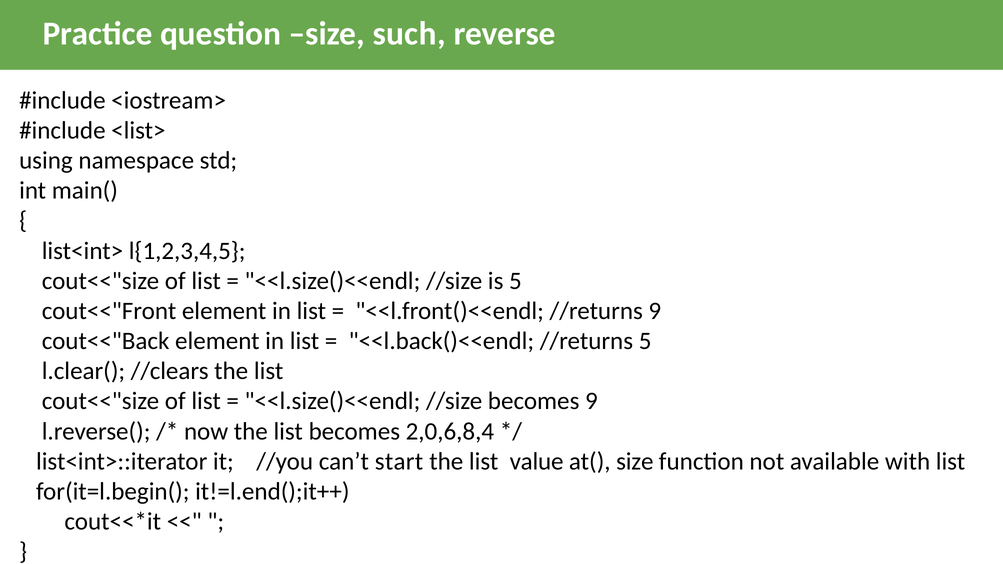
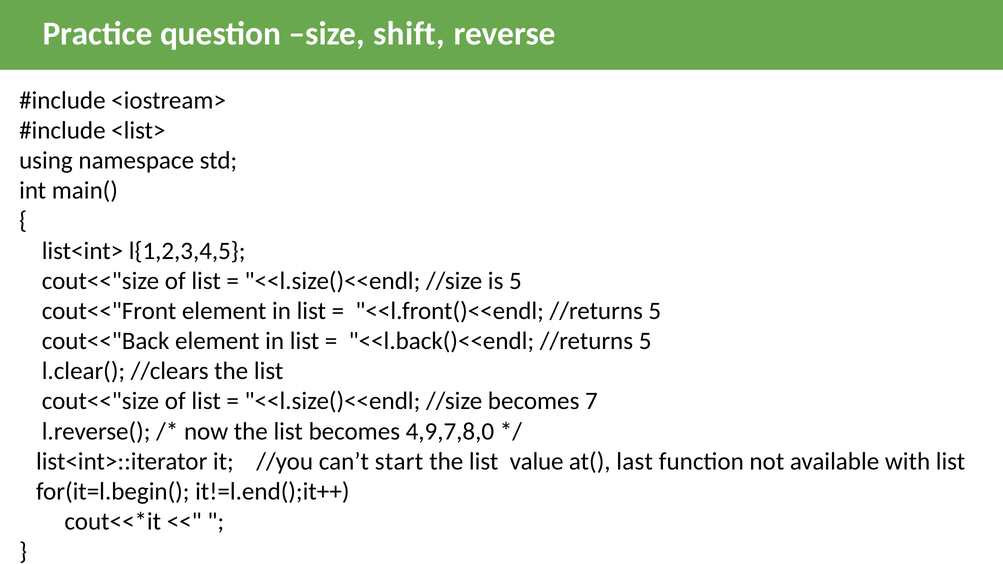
such: such -> shift (409, 34)
<<l.front()<<endl //returns 9: 9 -> 5 (655, 311)
becomes 9: 9 -> 7 (591, 401)
2,0,6,8,4: 2,0,6,8,4 -> 4,9,7,8,0 (450, 431)
at( size: size -> last (635, 462)
